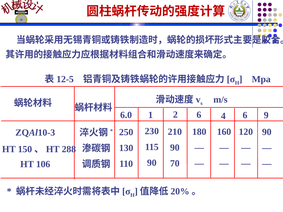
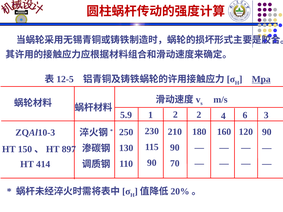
Mpa underline: none -> present (261, 79)
2 6: 6 -> 2 (199, 115)
9: 9 -> 3 (266, 115)
6.0: 6.0 -> 5.9 (126, 115)
288: 288 -> 897 (69, 149)
106: 106 -> 414 (43, 164)
